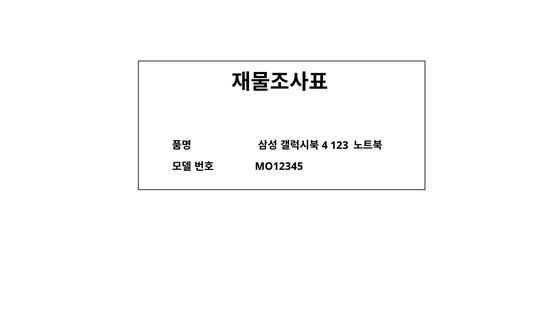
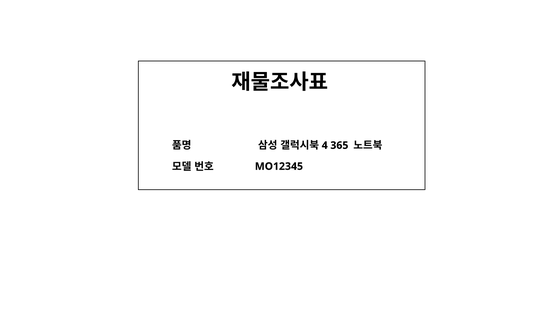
123: 123 -> 365 (339, 145)
